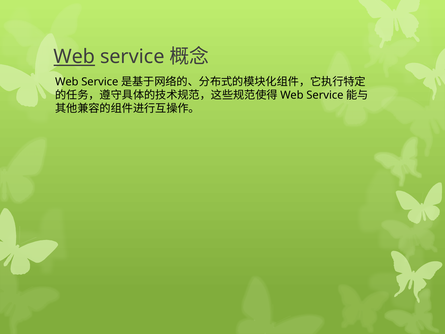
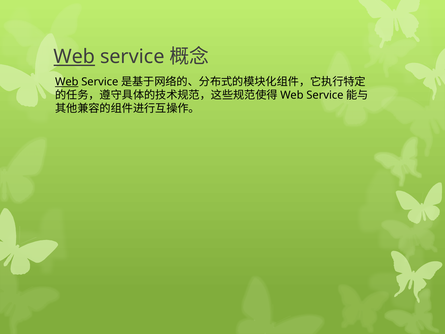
Web underline: none -> present (67, 82)
